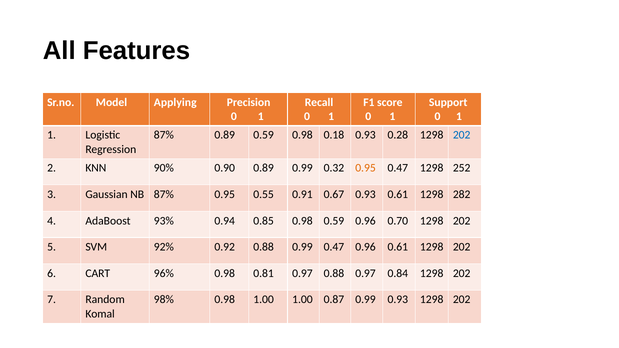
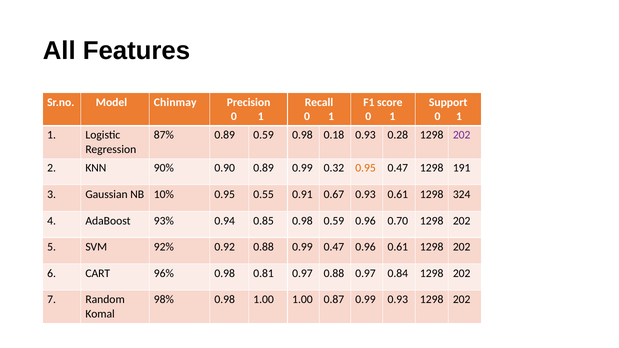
Applying: Applying -> Chinmay (175, 102)
202 colour: blue -> purple (462, 135)
252: 252 -> 191 (462, 168)
NB 87%: 87% -> 10% (164, 195)
282: 282 -> 324 (462, 195)
